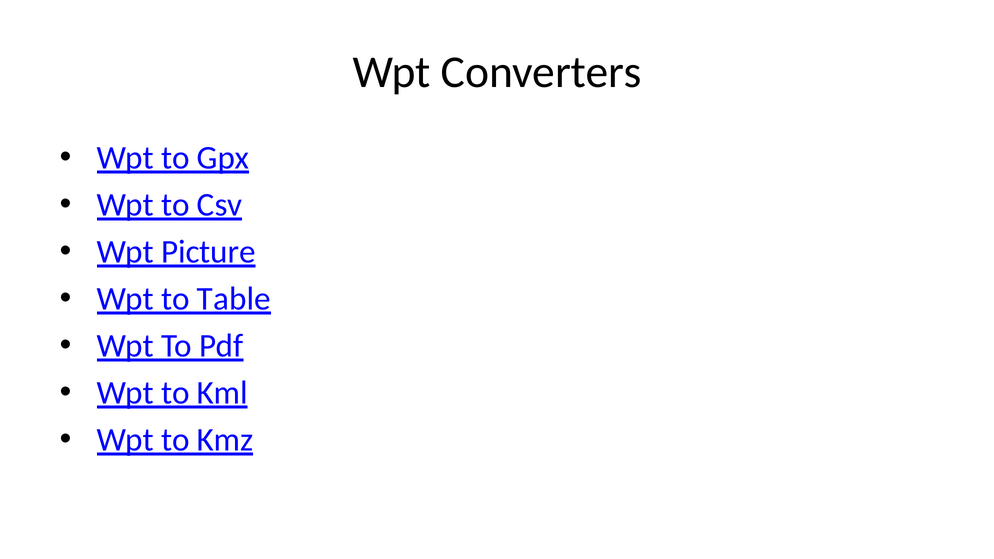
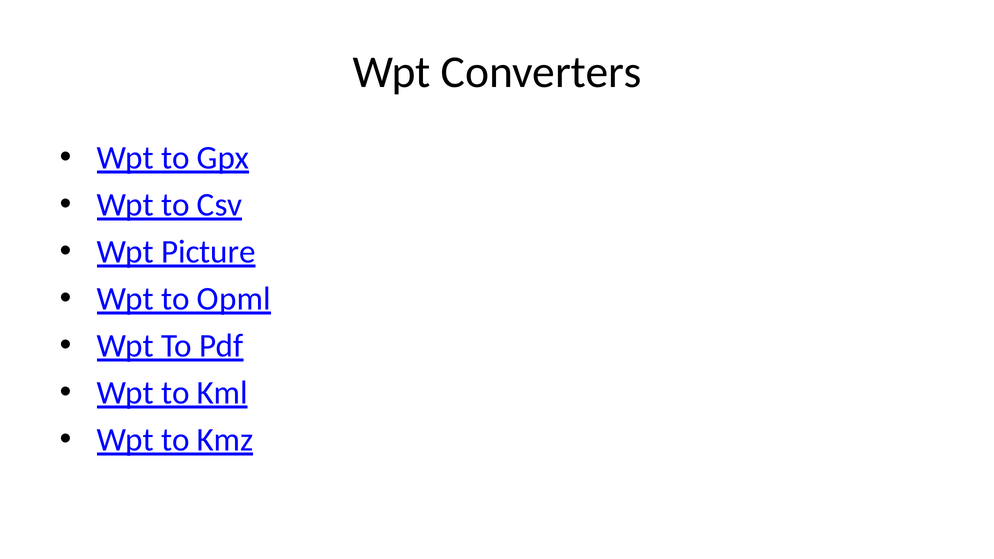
Table: Table -> Opml (234, 299)
